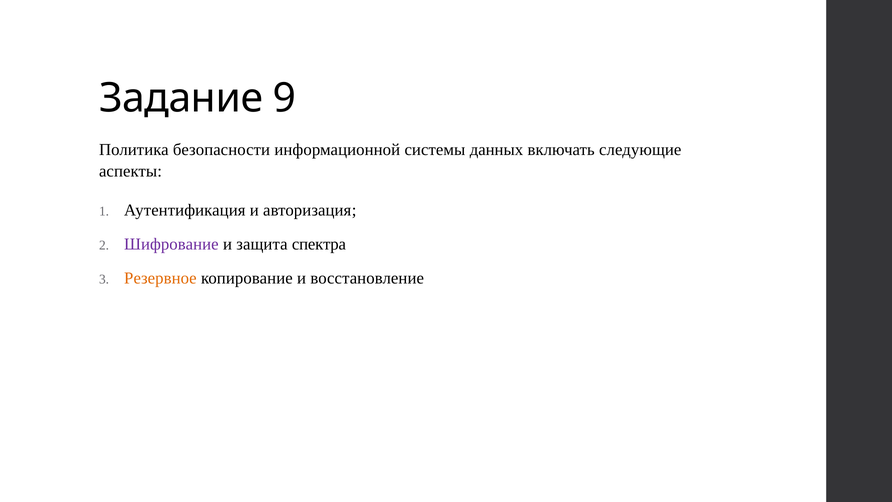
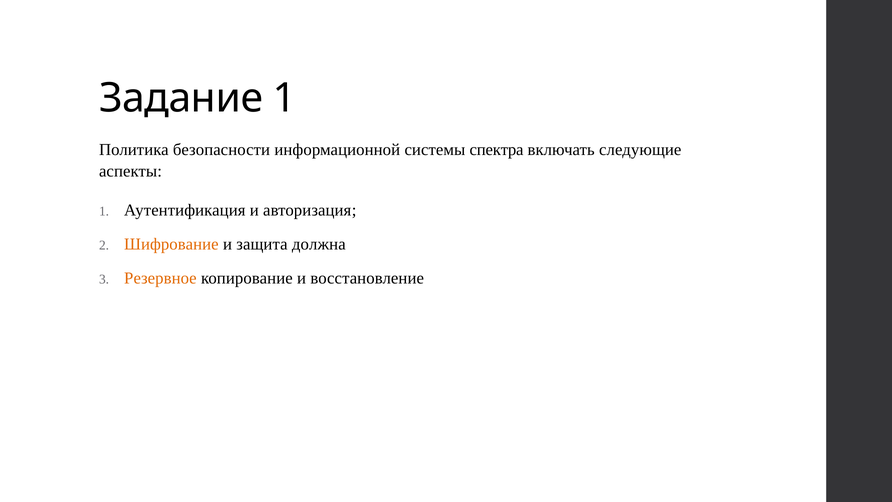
Задание 9: 9 -> 1 (284, 98)
данных: данных -> спектра (497, 150)
Шифрование colour: purple -> orange (171, 244)
спектра: спектра -> должна (319, 244)
